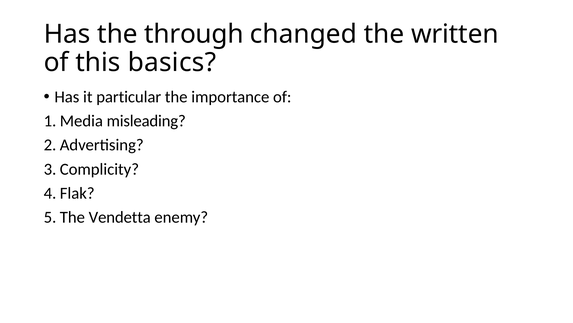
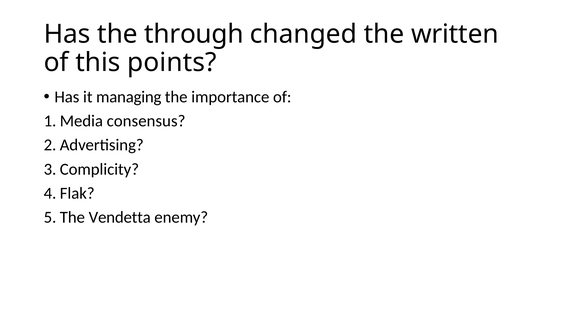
basics: basics -> points (172, 62)
particular: particular -> managing (129, 97)
misleading: misleading -> consensus (146, 121)
